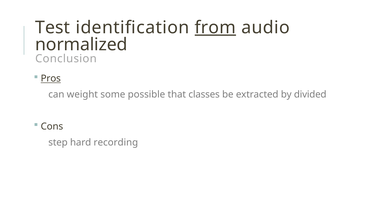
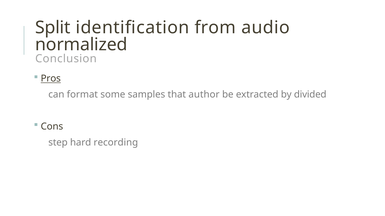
Test: Test -> Split (53, 28)
from underline: present -> none (215, 28)
weight: weight -> format (82, 95)
possible: possible -> samples (146, 95)
classes: classes -> author (204, 95)
